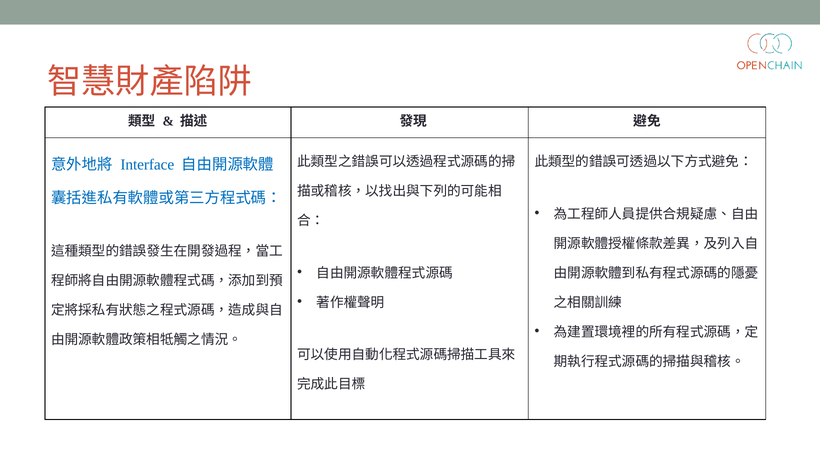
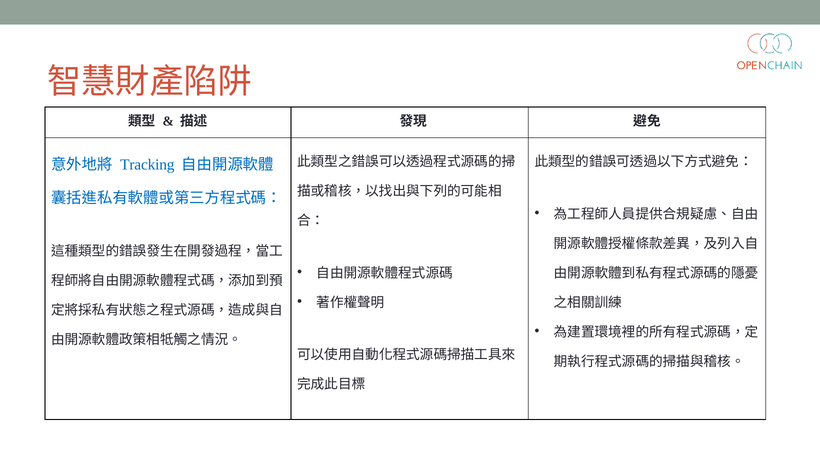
Interface: Interface -> Tracking (147, 165)
